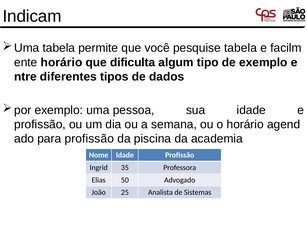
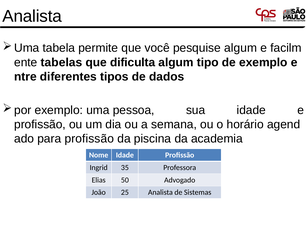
Indicam: Indicam -> Analista (32, 16)
pesquise tabela: tabela -> algum (241, 48)
horário: horário -> tabelas (61, 62)
